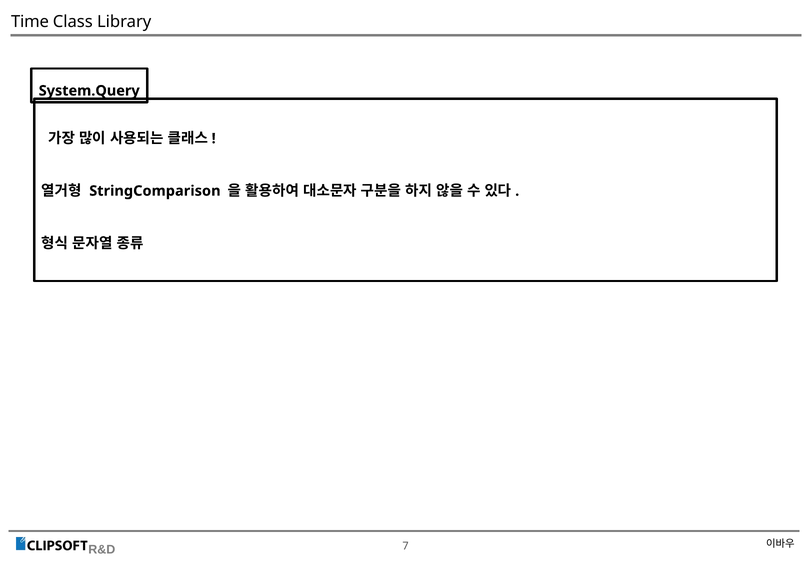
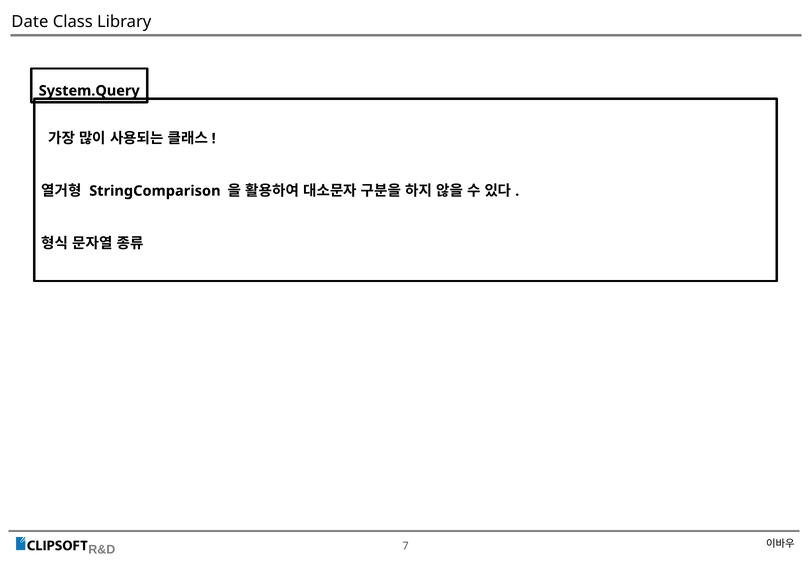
Time: Time -> Date (30, 22)
